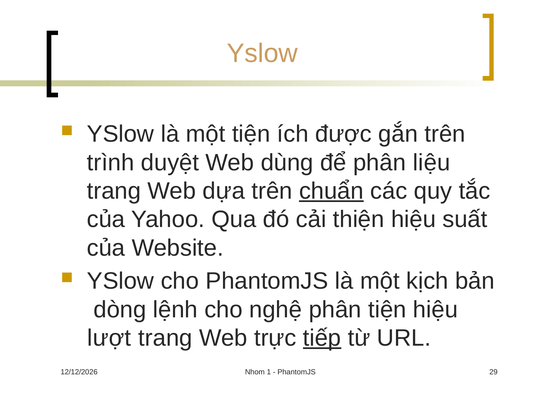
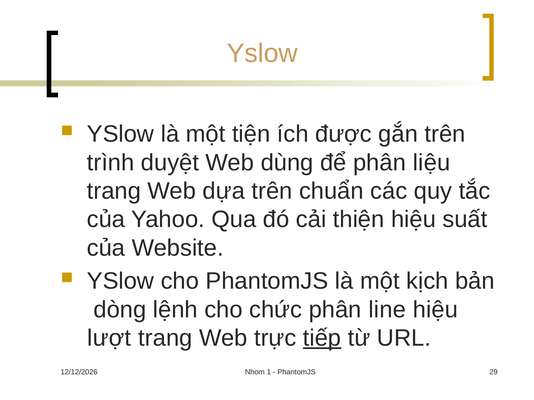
chuẩn underline: present -> none (331, 191)
nghệ: nghệ -> chức (276, 310)
phân tiện: tiện -> line (387, 310)
